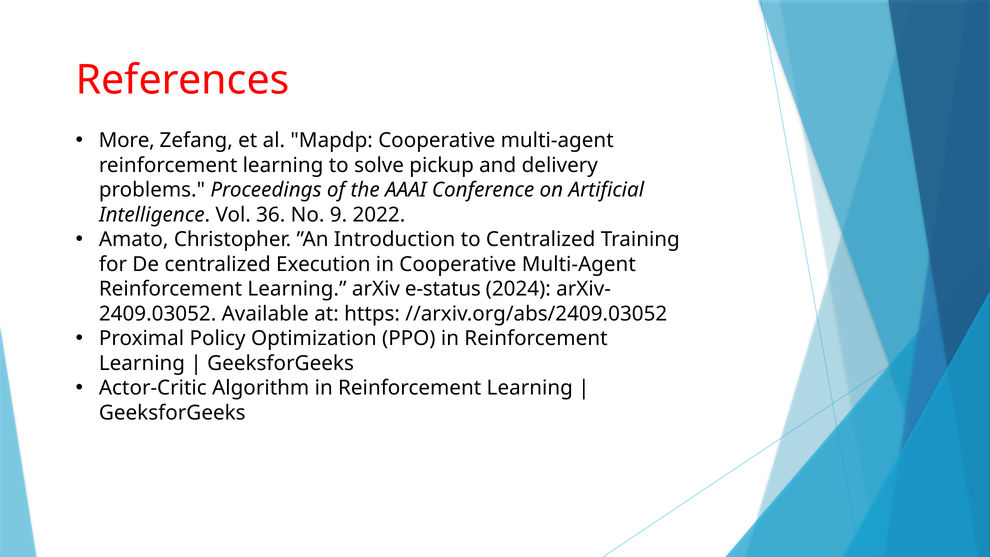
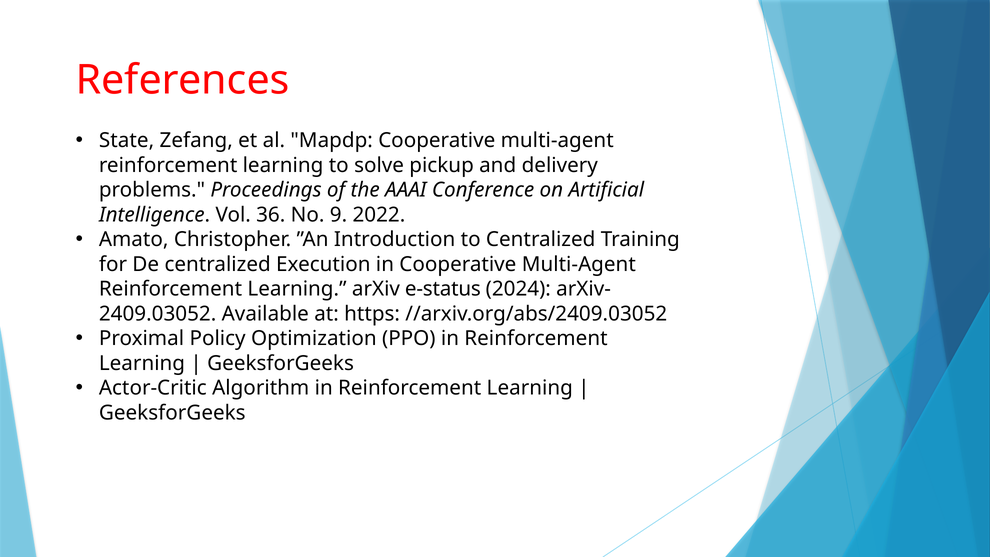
More: More -> State (127, 140)
